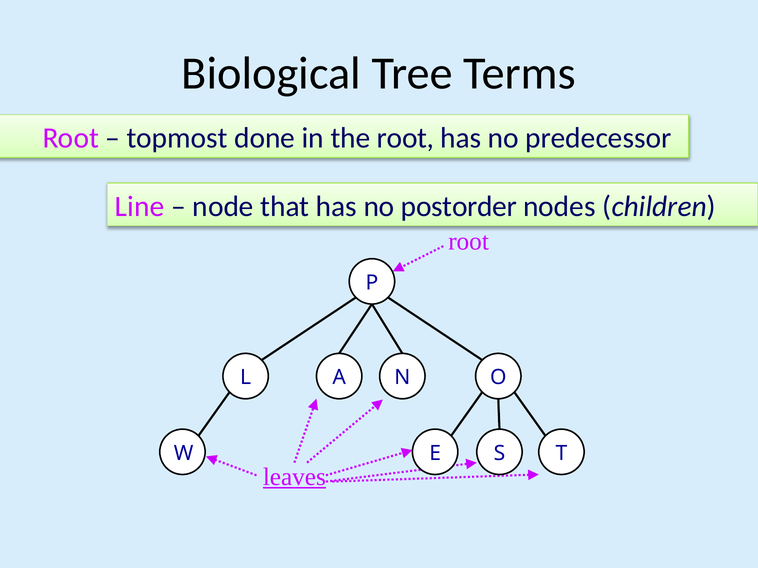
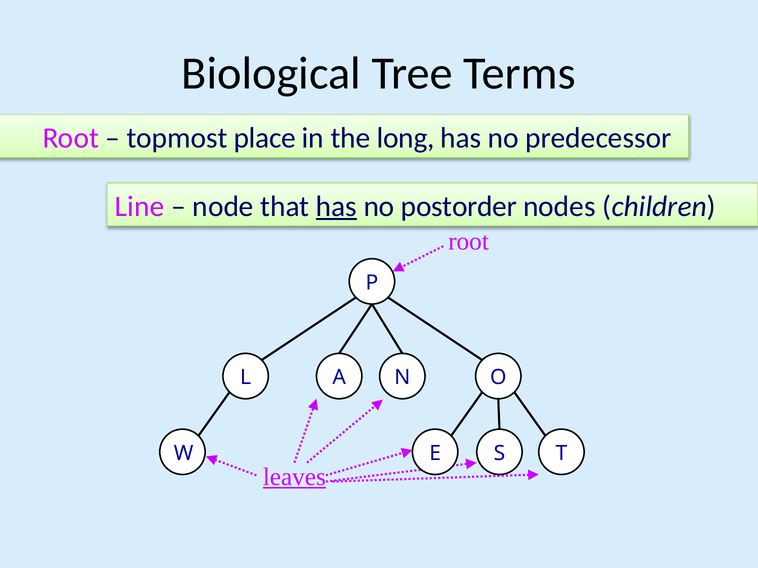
done: done -> place (265, 138)
the root: root -> long (406, 138)
has underline: none -> present (336, 207)
